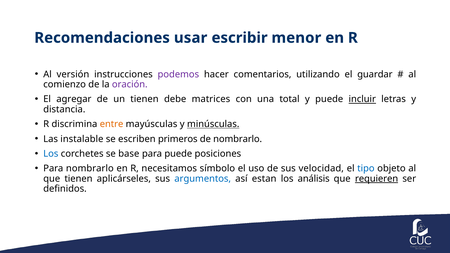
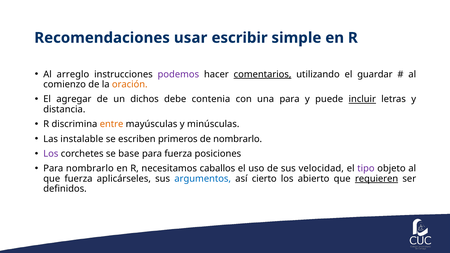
menor: menor -> simple (296, 38)
versión: versión -> arreglo (73, 74)
comentarios underline: none -> present (263, 74)
oración colour: purple -> orange (130, 84)
un tienen: tienen -> dichos (145, 99)
matrices: matrices -> contenia (211, 99)
una total: total -> para (290, 99)
minúsculas underline: present -> none (213, 124)
Los colour: blue -> purple (51, 154)
para puede: puede -> fuerza (178, 154)
símbolo: símbolo -> caballos (217, 169)
tipo colour: blue -> purple (366, 169)
que tienen: tienen -> fuerza (78, 179)
estan: estan -> cierto (264, 179)
análisis: análisis -> abierto (314, 179)
